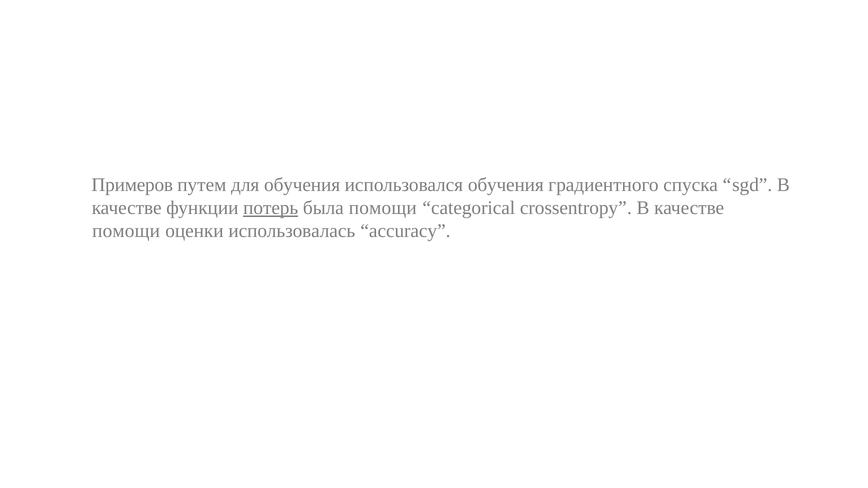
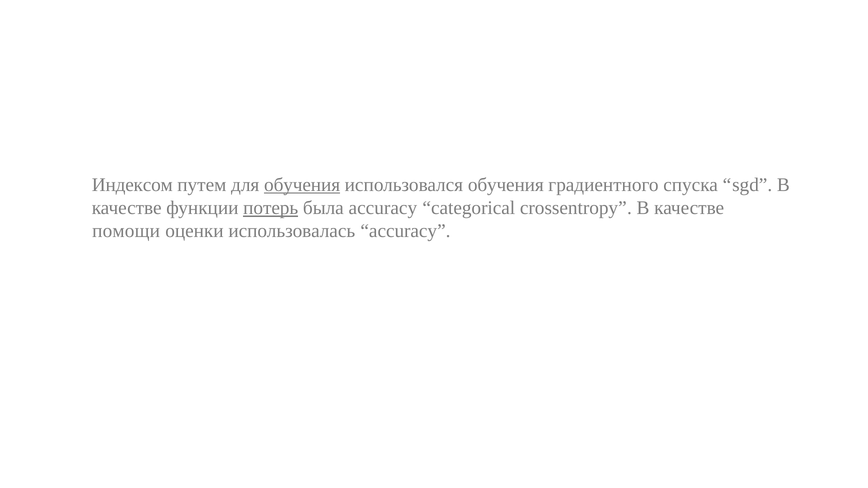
Примеров: Примеров -> Индексом (132, 185)
обучения underline: none -> present (302, 185)
была помощи: помощи -> accuracy (383, 208)
